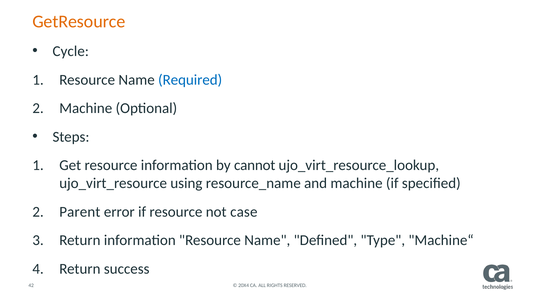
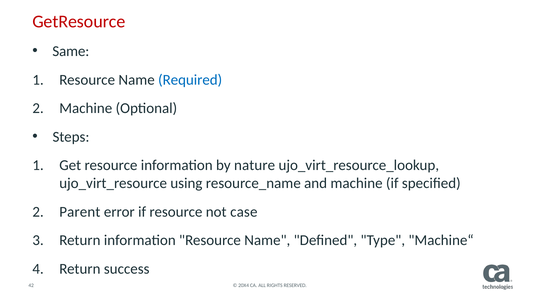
GetResource colour: orange -> red (79, 22)
Cycle: Cycle -> Same (71, 51)
cannot: cannot -> nature (255, 165)
